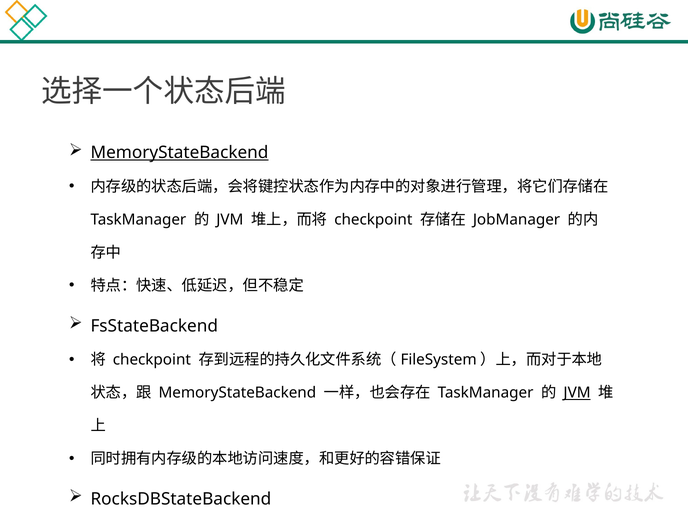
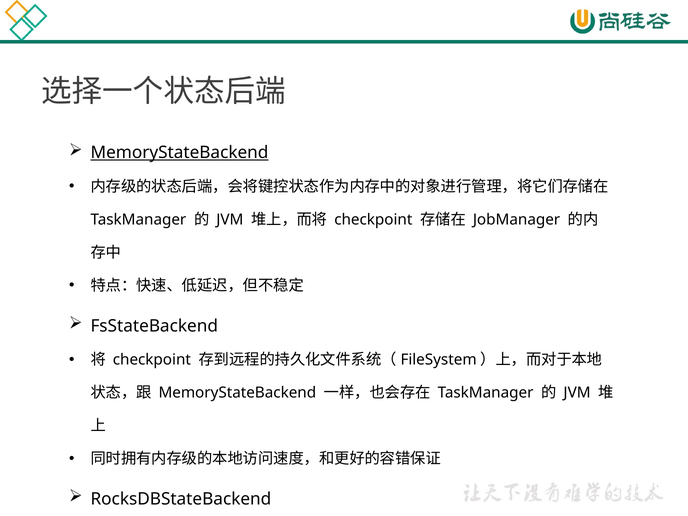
JVM underline: present -> none (577, 393)
